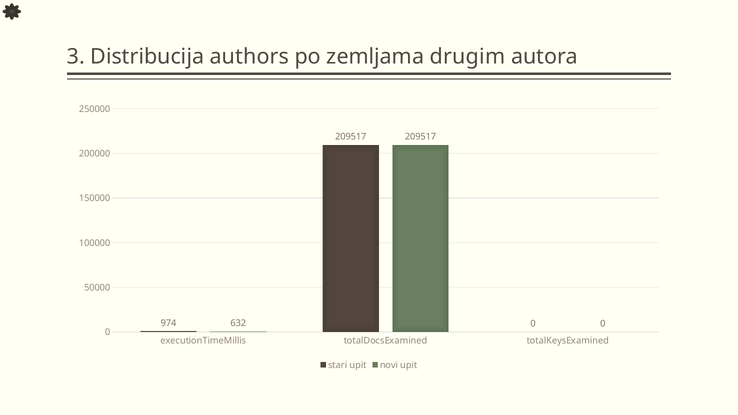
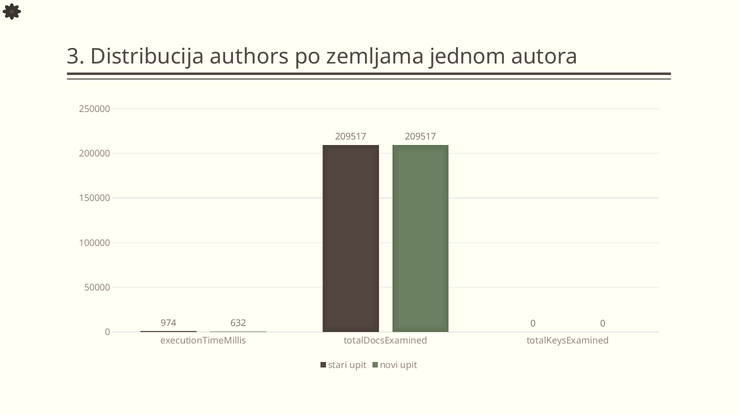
drugim: drugim -> jednom (468, 57)
